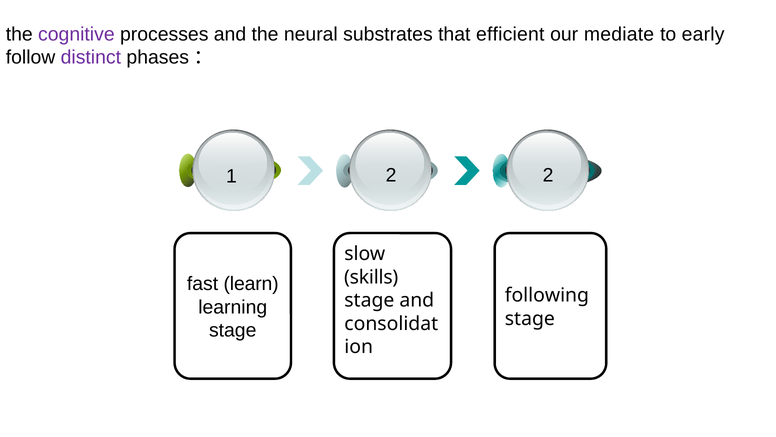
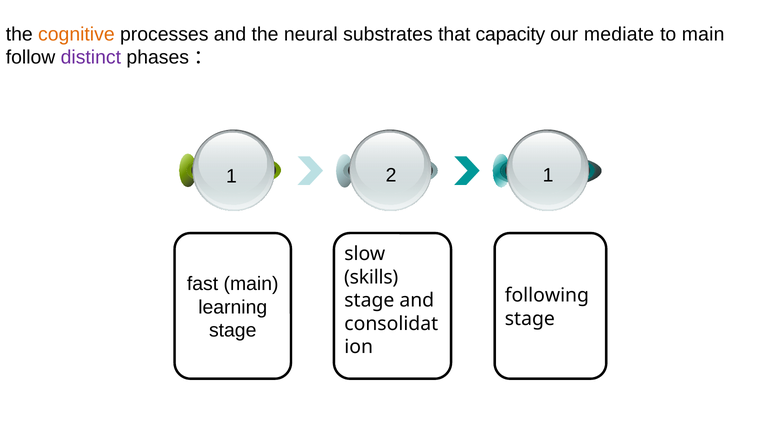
cognitive colour: purple -> orange (76, 34)
efficient: efficient -> capacity (510, 34)
to early: early -> main (703, 34)
2 2: 2 -> 1 (548, 175)
fast learn: learn -> main (251, 284)
